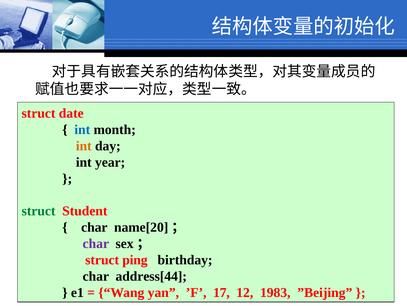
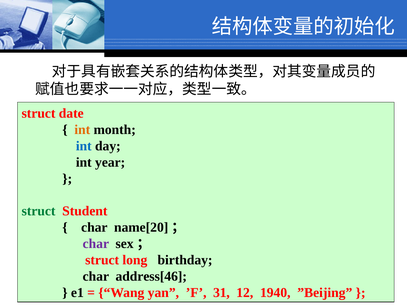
int colour: blue -> orange (82, 129)
int colour: orange -> blue (84, 146)
ping: ping -> long (135, 259)
address[44: address[44 -> address[46 (151, 276)
17: 17 -> 31 (221, 292)
1983: 1983 -> 1940 (275, 292)
